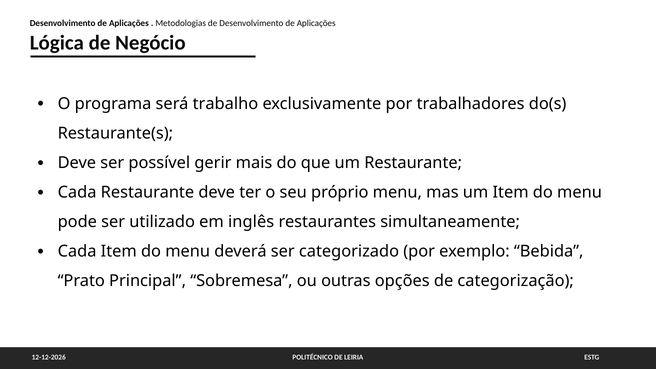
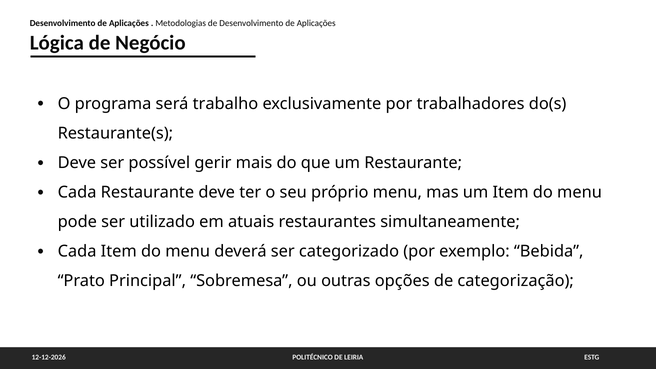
inglês: inglês -> atuais (251, 222)
